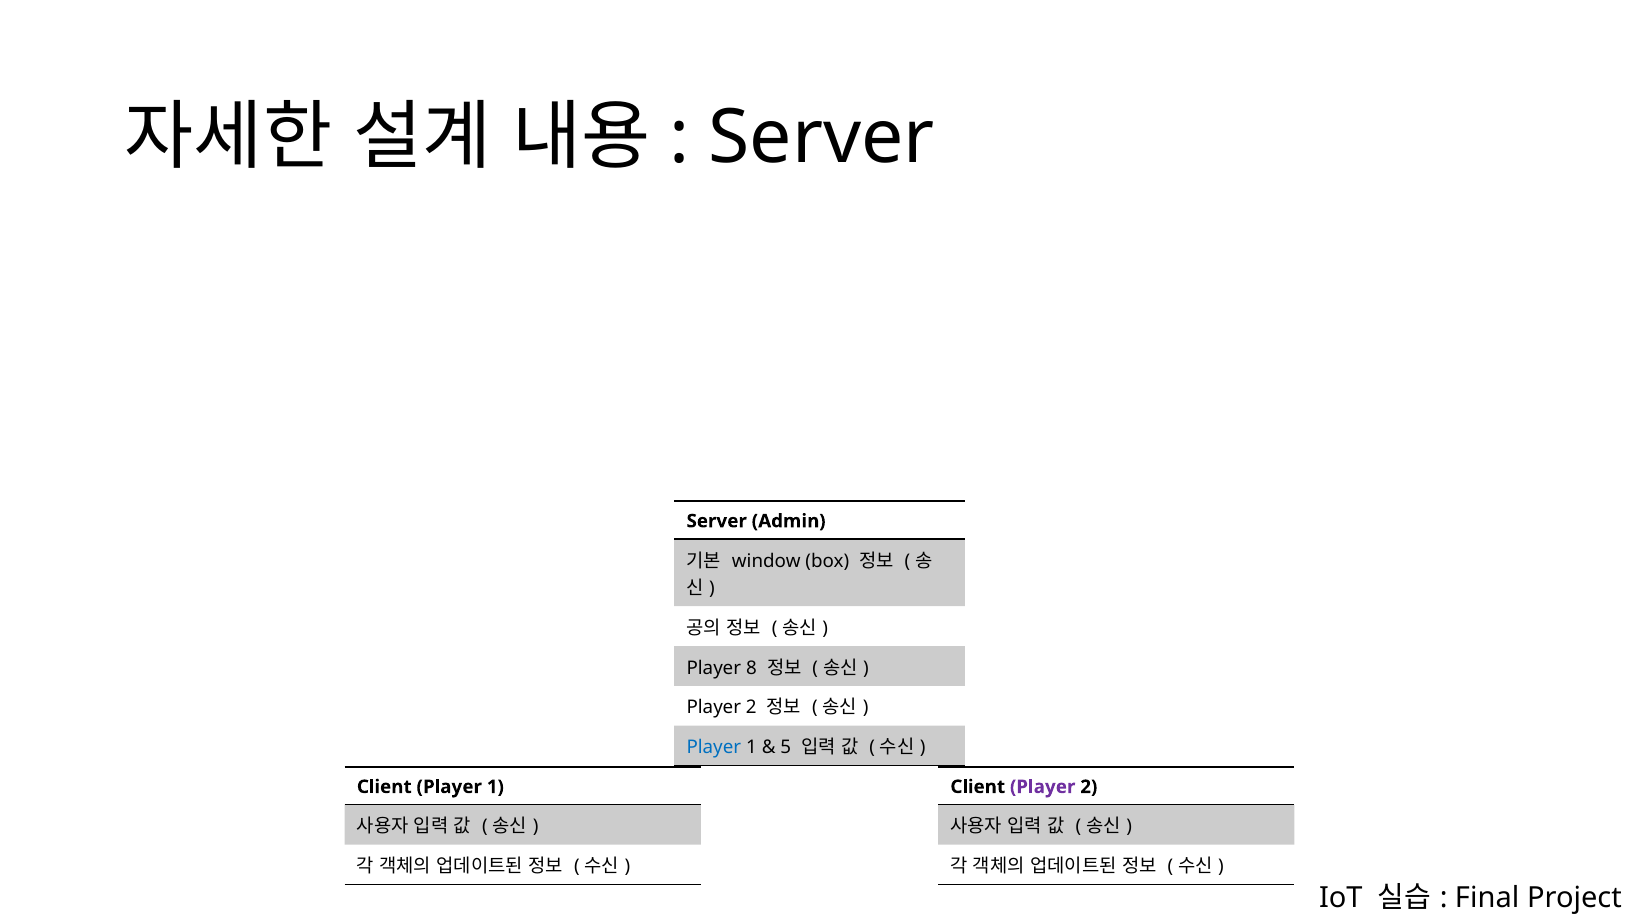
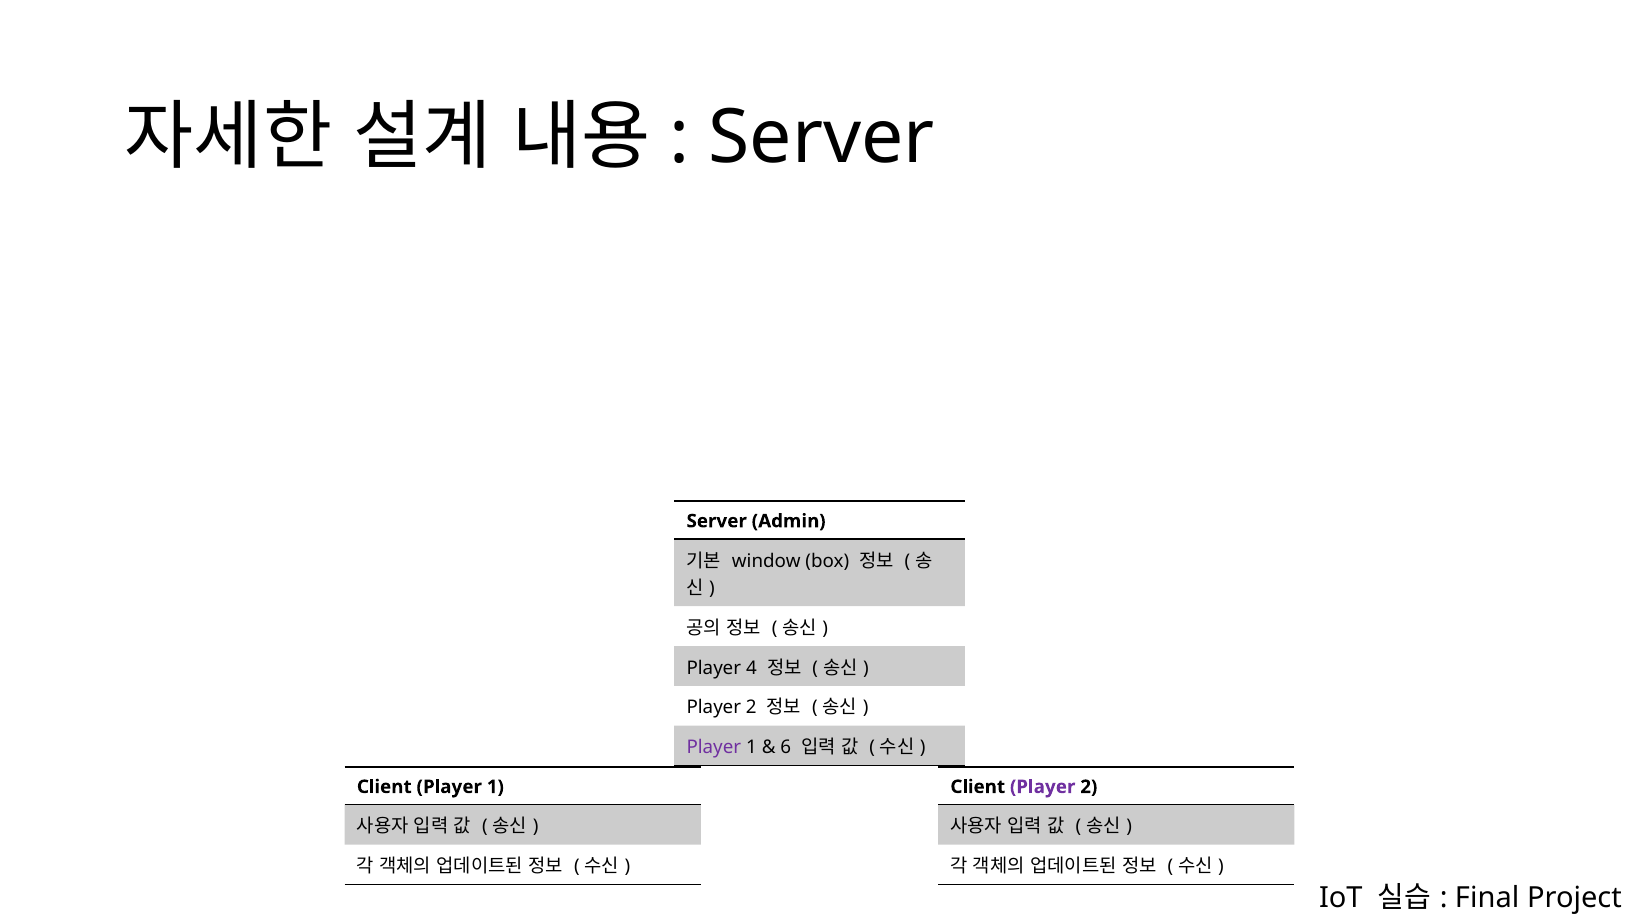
8: 8 -> 4 (751, 668)
Player colour: blue -> purple (714, 747)
5: 5 -> 6 (786, 747)
